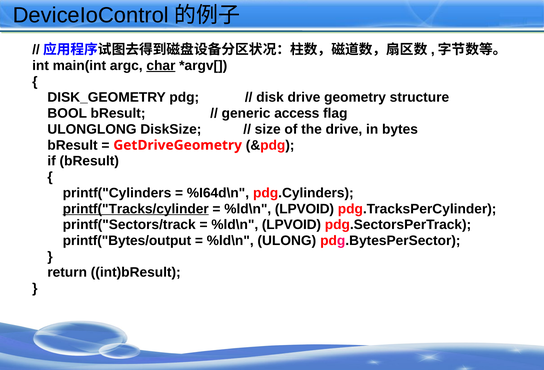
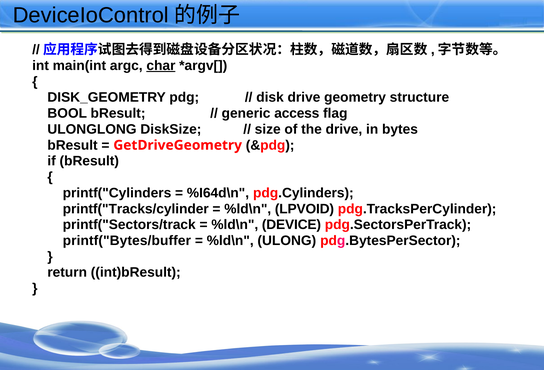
printf("Tracks/cylinder underline: present -> none (136, 209)
LPVOID: LPVOID -> DEVICE (291, 225)
printf("Bytes/output: printf("Bytes/output -> printf("Bytes/buffer (127, 241)
